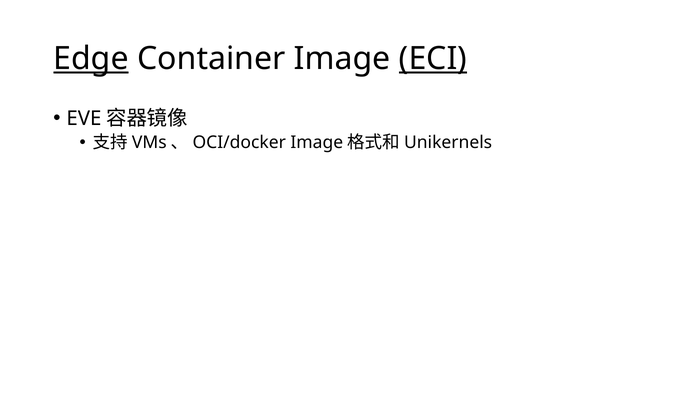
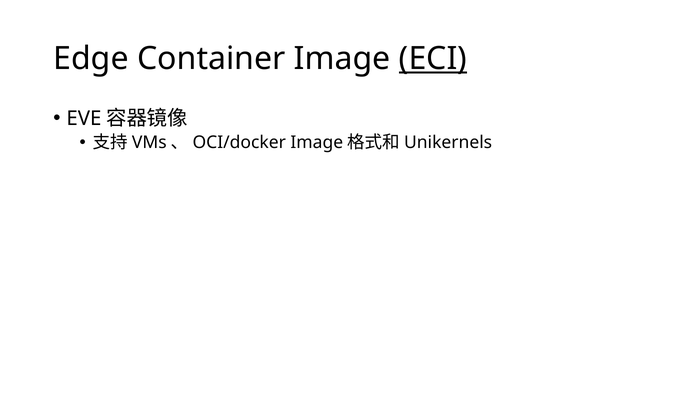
Edge underline: present -> none (91, 59)
